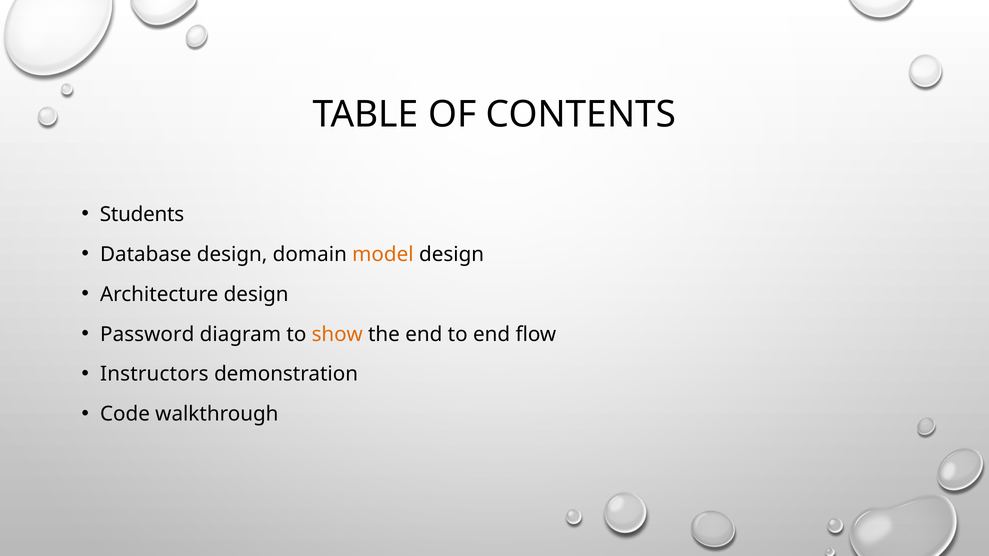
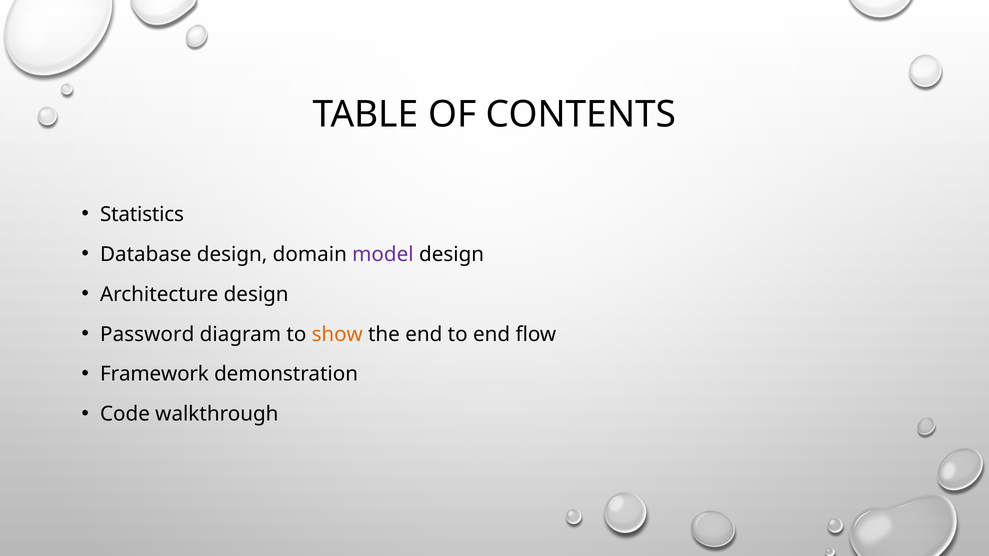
Students: Students -> Statistics (142, 214)
model colour: orange -> purple (383, 254)
Instructors: Instructors -> Framework (154, 374)
